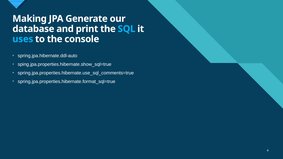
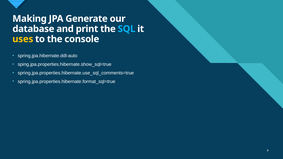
uses colour: light blue -> yellow (23, 39)
